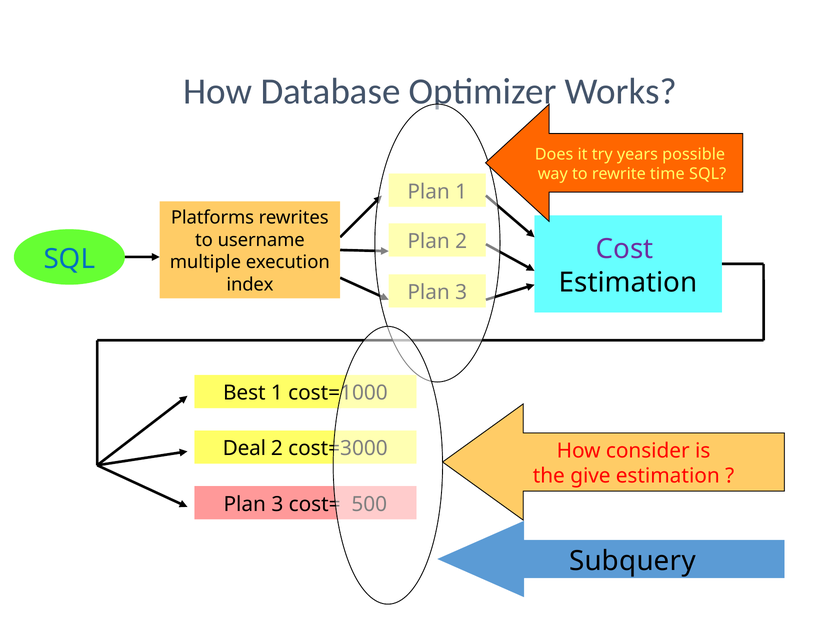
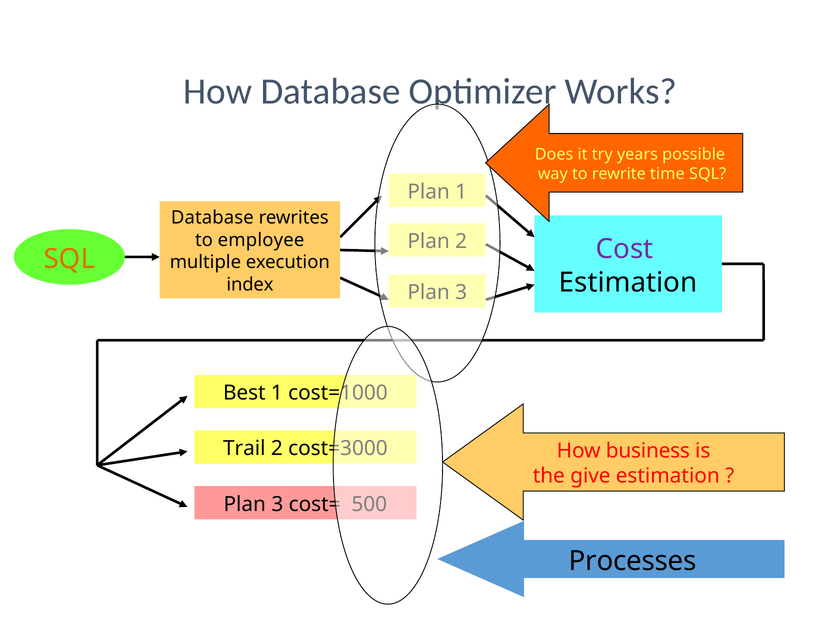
Platforms: Platforms -> Database (212, 218)
username: username -> employee (261, 240)
SQL colour: blue -> orange (69, 259)
Deal: Deal -> Trail (244, 448)
consider: consider -> business (648, 451)
Subquery: Subquery -> Processes (633, 561)
